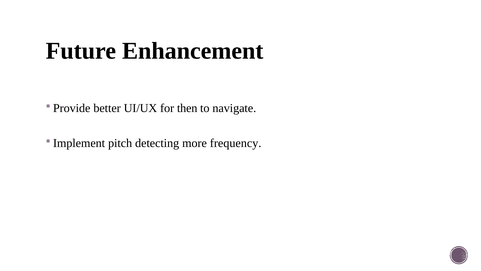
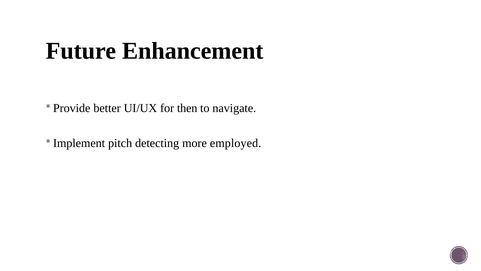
frequency: frequency -> employed (236, 143)
